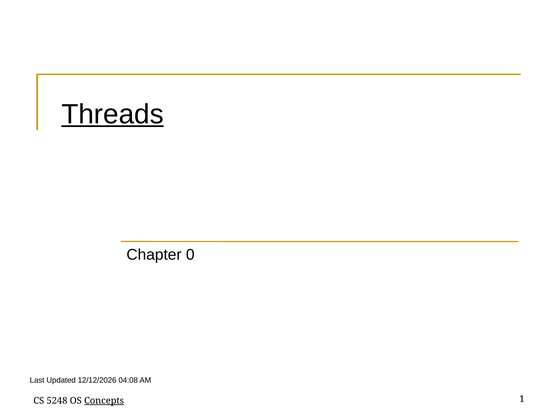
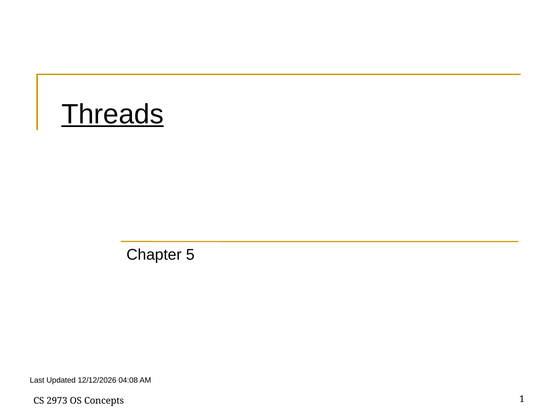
0: 0 -> 5 (190, 255)
5248: 5248 -> 2973 (57, 401)
Concepts underline: present -> none (104, 401)
